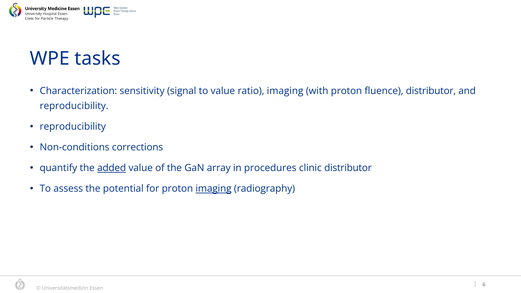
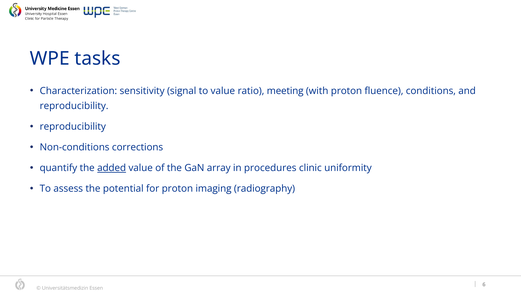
ratio imaging: imaging -> meeting (285, 91)
fluence distributor: distributor -> conditions (431, 91)
clinic distributor: distributor -> uniformity (348, 168)
imaging underline: present -> none (213, 189)
